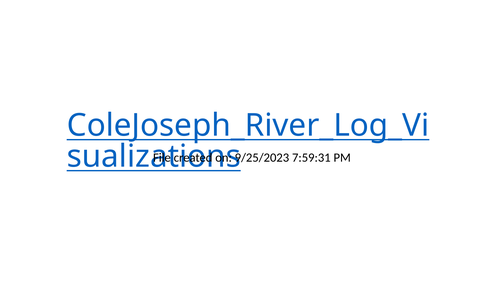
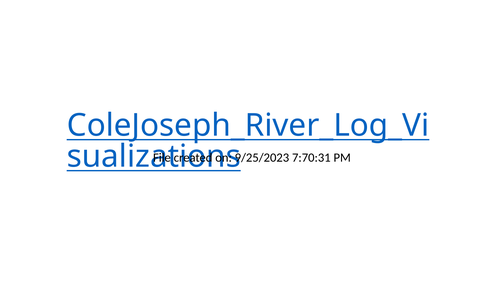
7:59:31: 7:59:31 -> 7:70:31 (311, 158)
